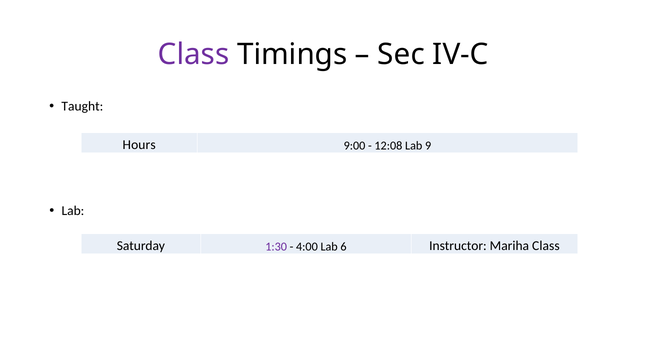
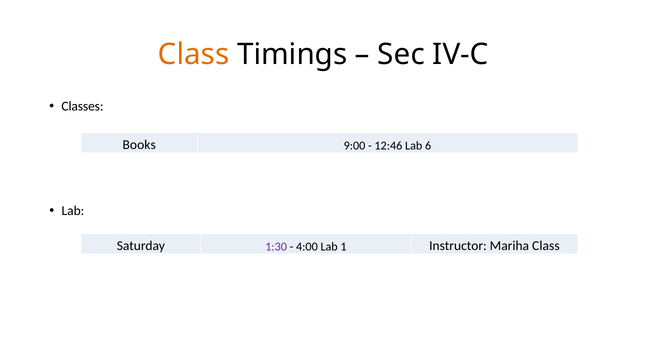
Class colour: purple -> orange (194, 54)
Taught: Taught -> Classes (82, 106)
Hours: Hours -> Books (139, 145)
12:08: 12:08 -> 12:46 (388, 146)
9: 9 -> 6 (428, 146)
6: 6 -> 1 (344, 247)
